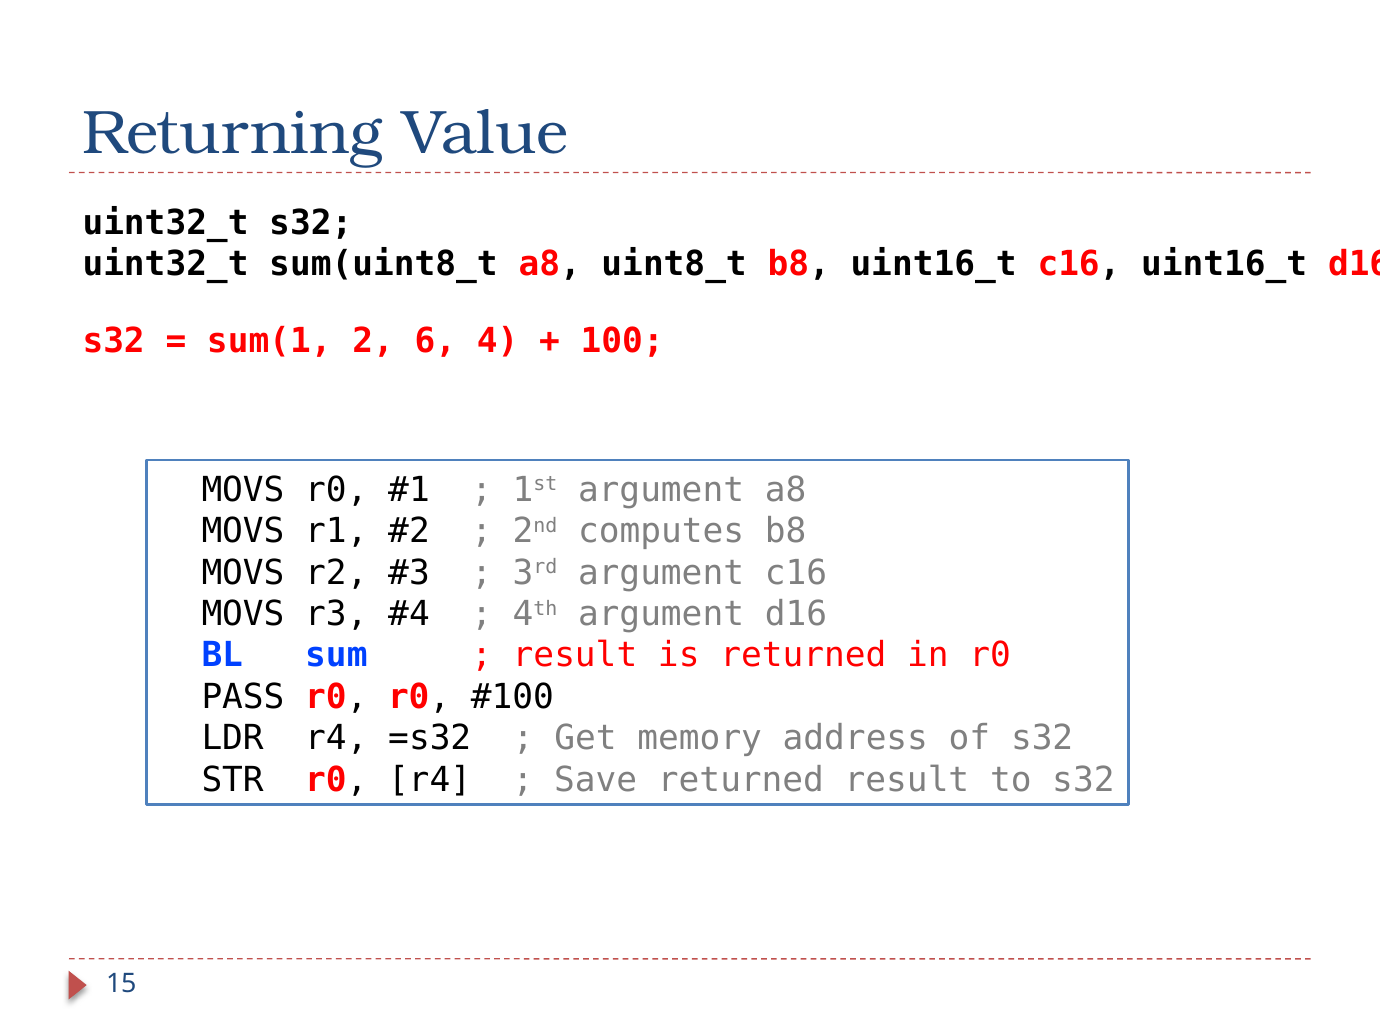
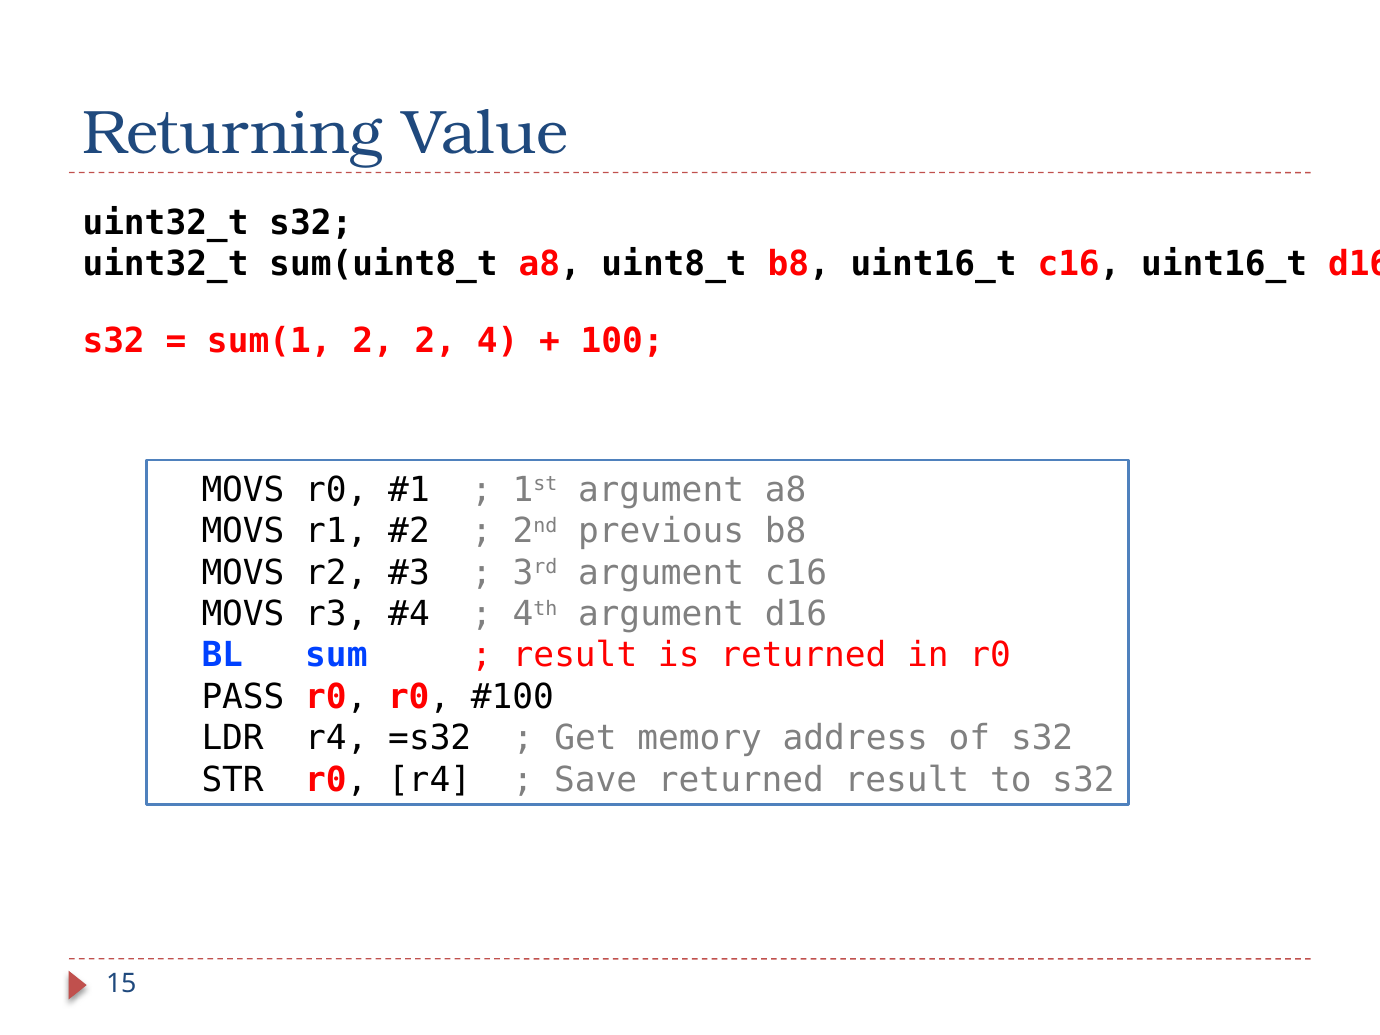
2 6: 6 -> 2 (435, 341)
computes: computes -> previous (661, 531)
